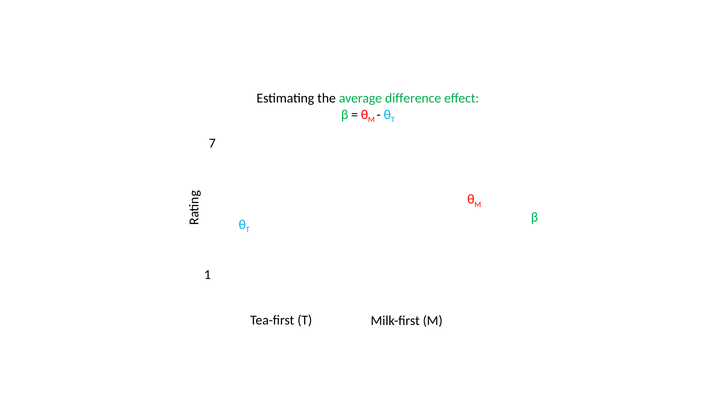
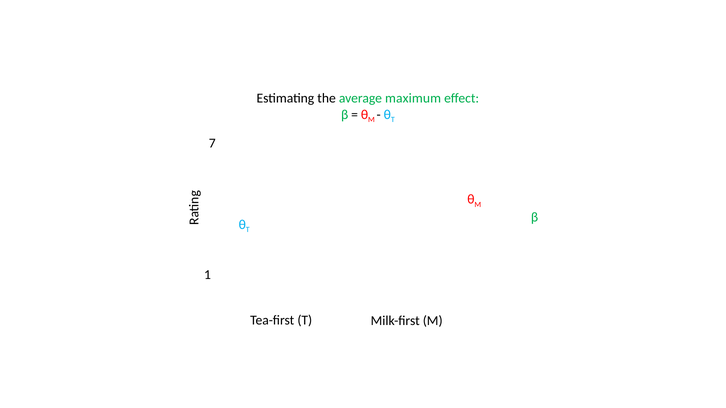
difference: difference -> maximum (413, 98)
